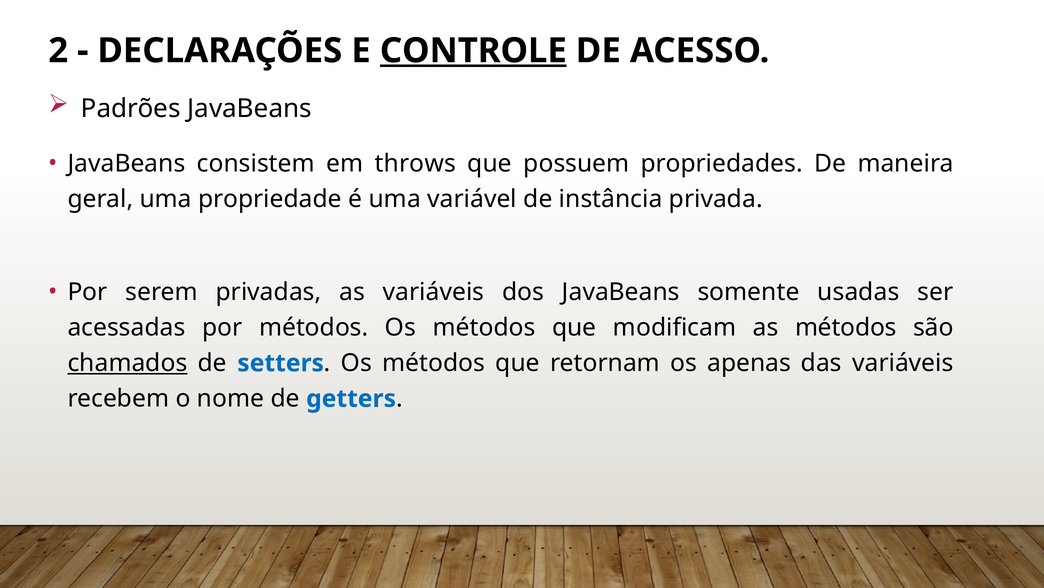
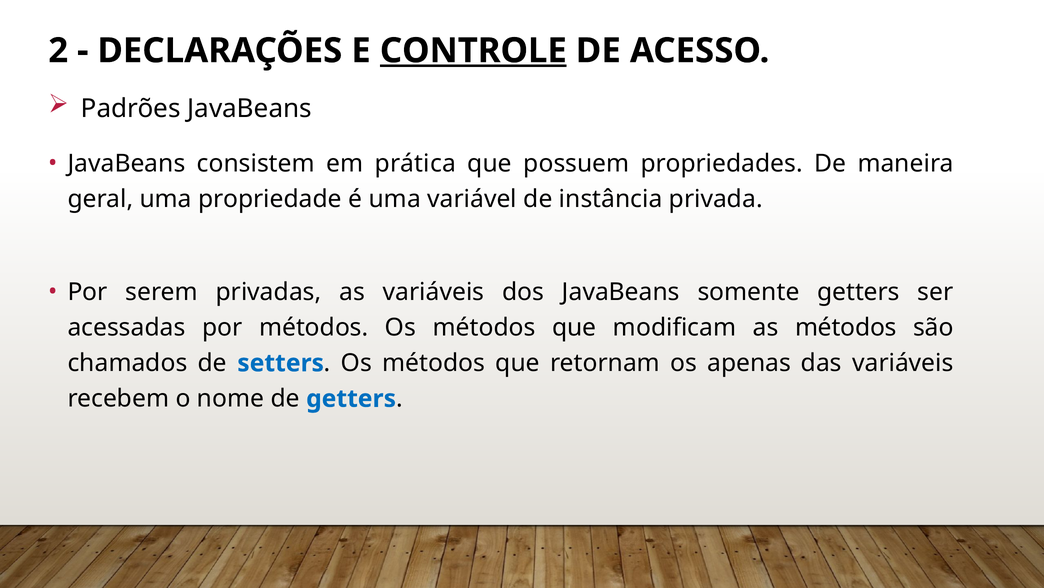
throws: throws -> prática (415, 163)
somente usadas: usadas -> getters (858, 292)
chamados underline: present -> none (127, 363)
